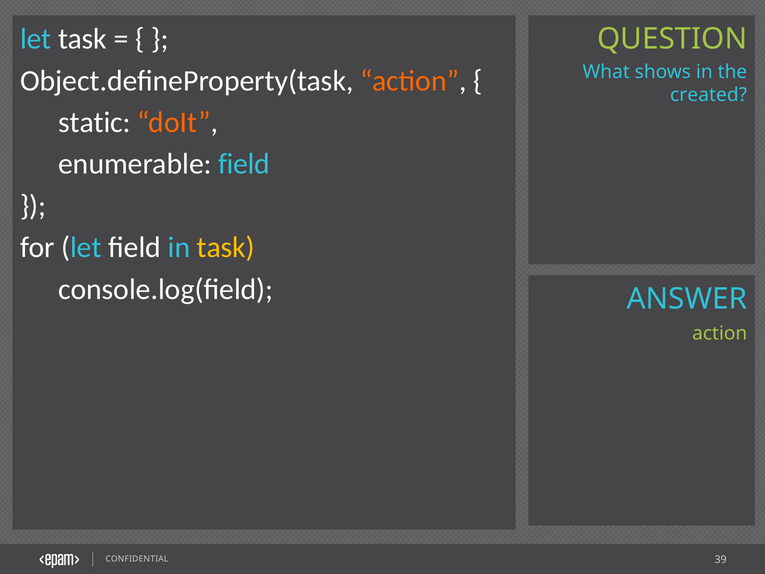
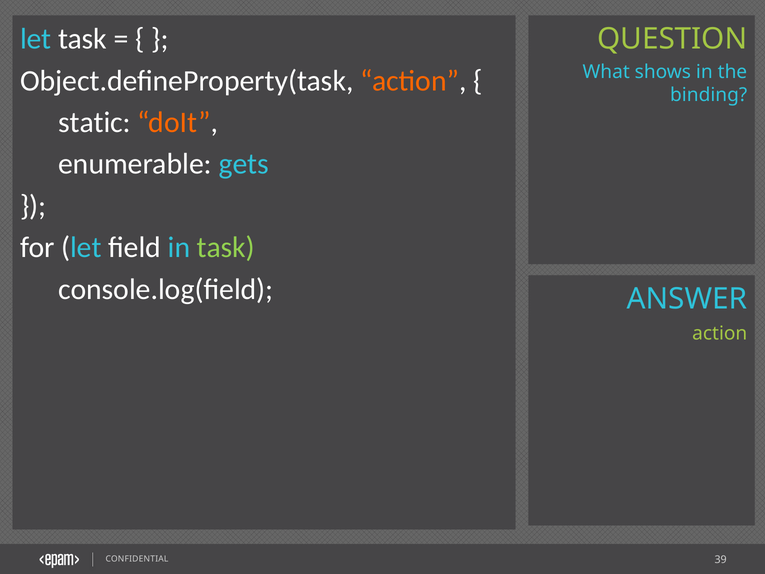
created: created -> binding (709, 95)
enumerable field: field -> gets (244, 164)
task colour: yellow -> light green (226, 247)
